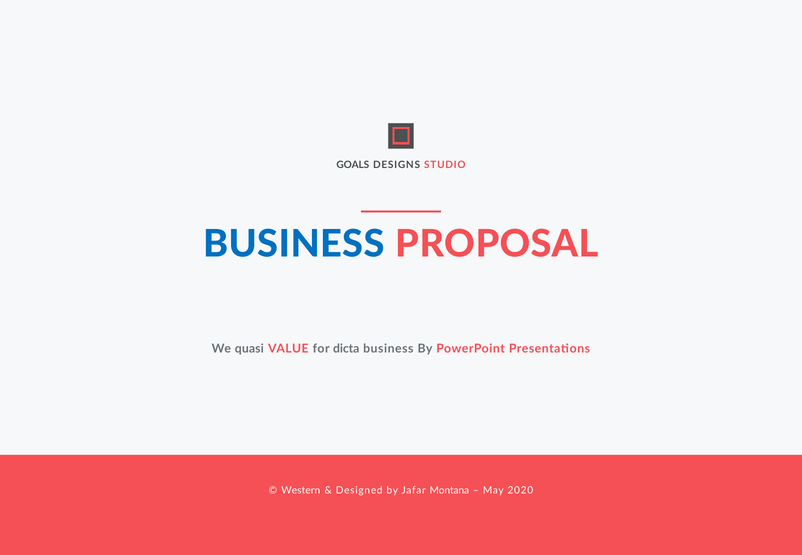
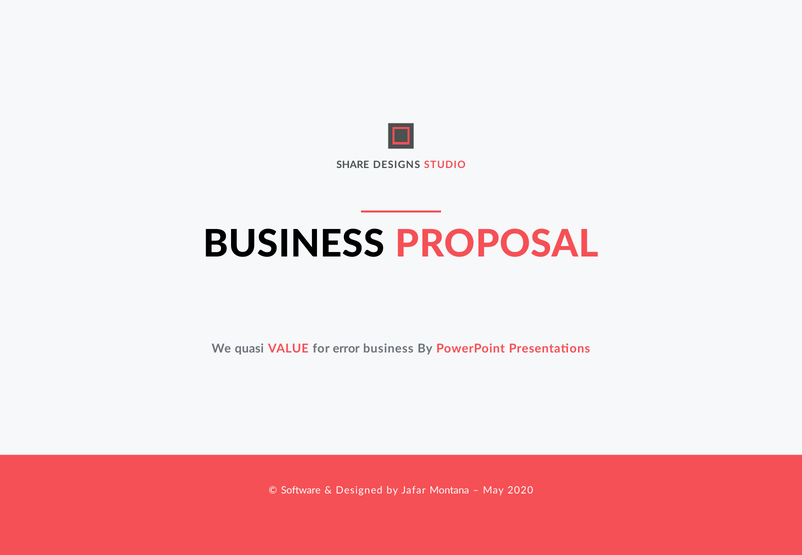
GOALS: GOALS -> SHARE (353, 165)
BUSINESS colour: blue -> black (294, 244)
dicta: dicta -> error (346, 349)
Western: Western -> Software (301, 491)
